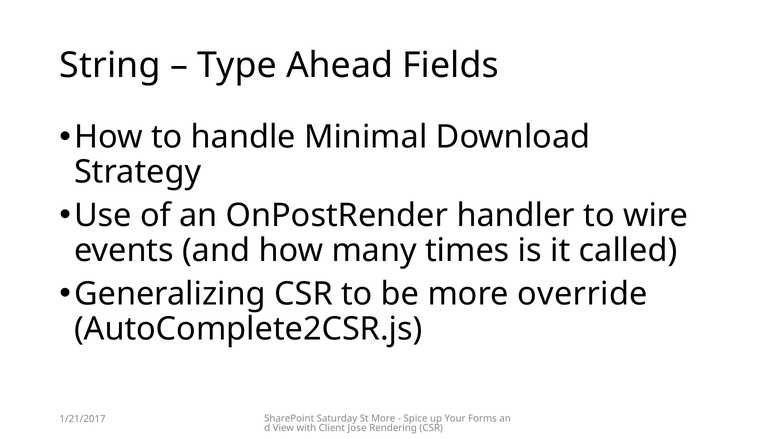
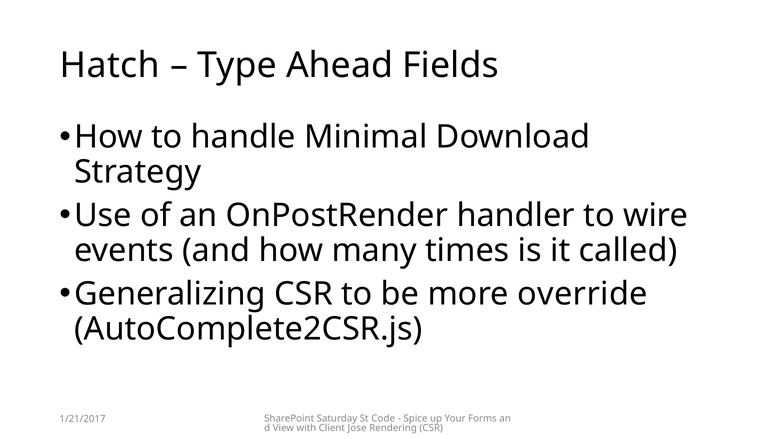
String: String -> Hatch (110, 66)
St More: More -> Code (383, 418)
